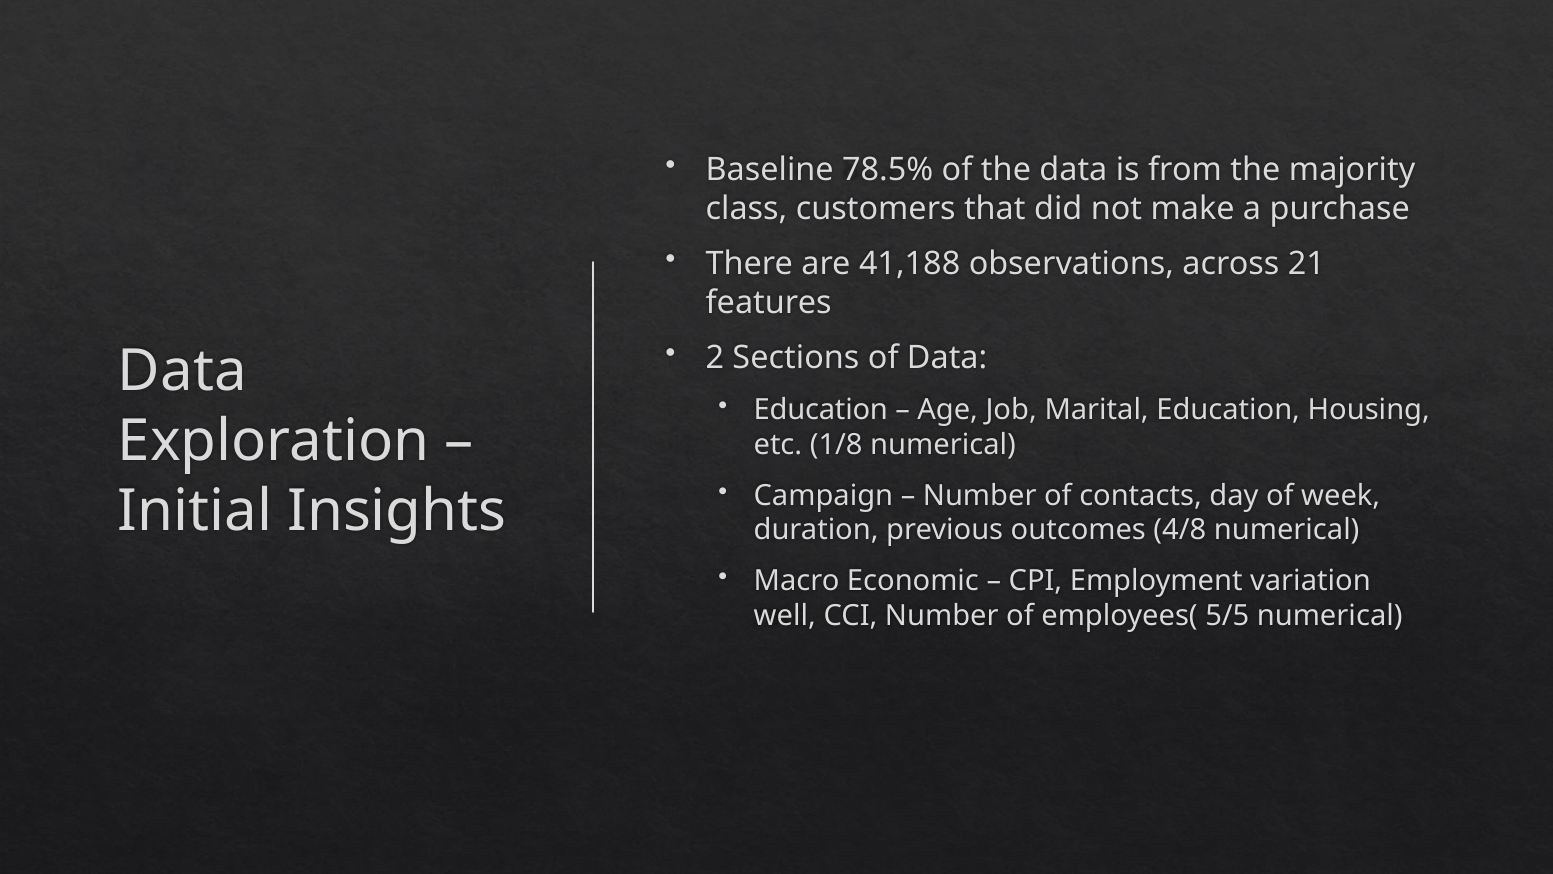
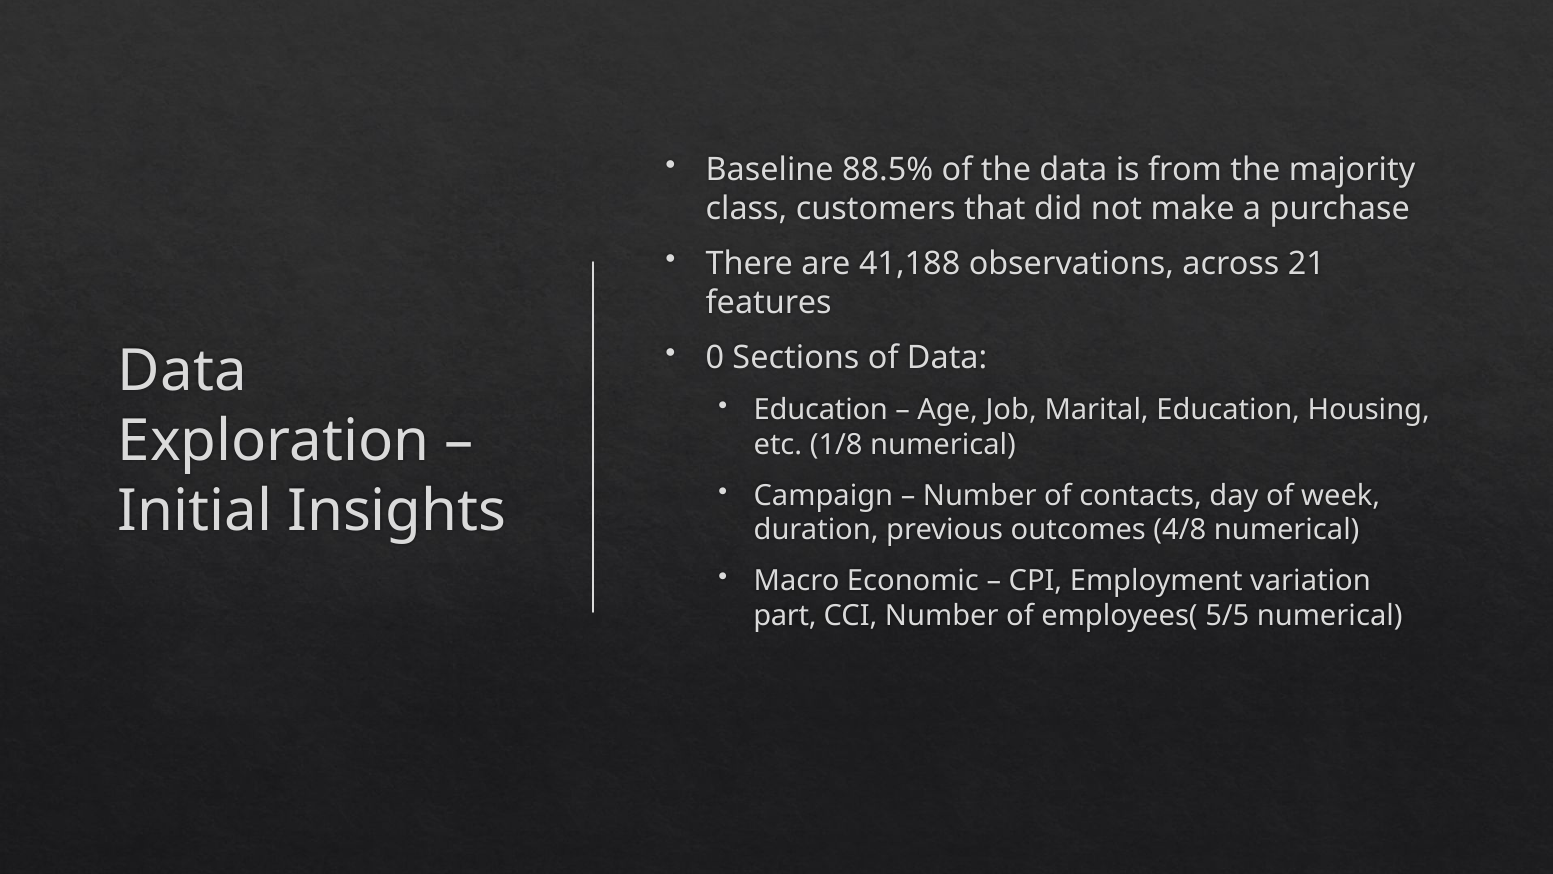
78.5%: 78.5% -> 88.5% (888, 170)
2: 2 -> 0 (715, 358)
well: well -> part (785, 616)
